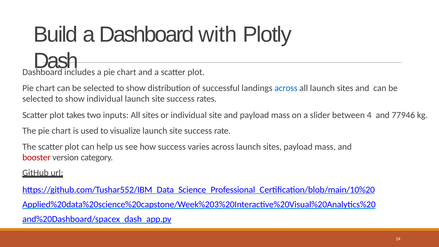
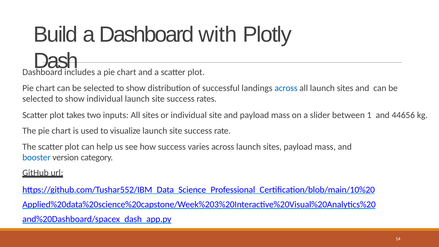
4: 4 -> 1 (369, 115)
77946: 77946 -> 44656 (403, 115)
booster colour: red -> blue (36, 157)
